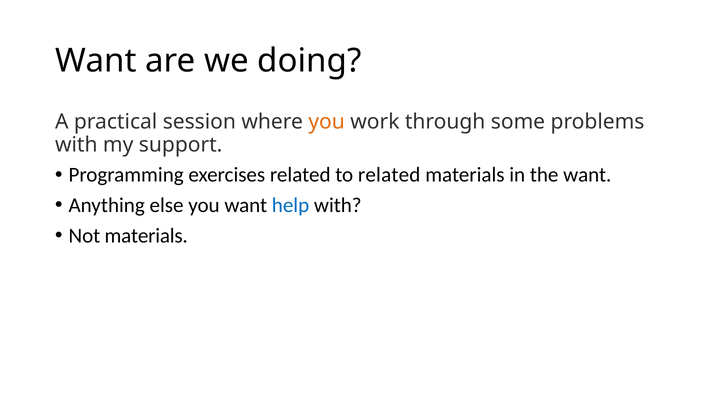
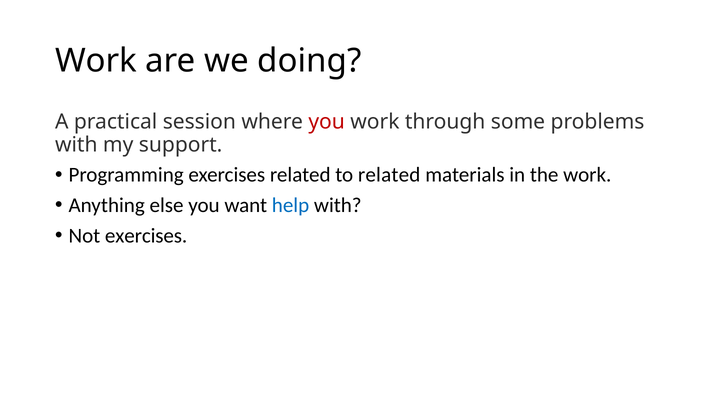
Want: Want -> Work (96, 61)
you colour: orange -> red (327, 122)
the want: want -> work (587, 175)
Not materials: materials -> exercises (146, 236)
